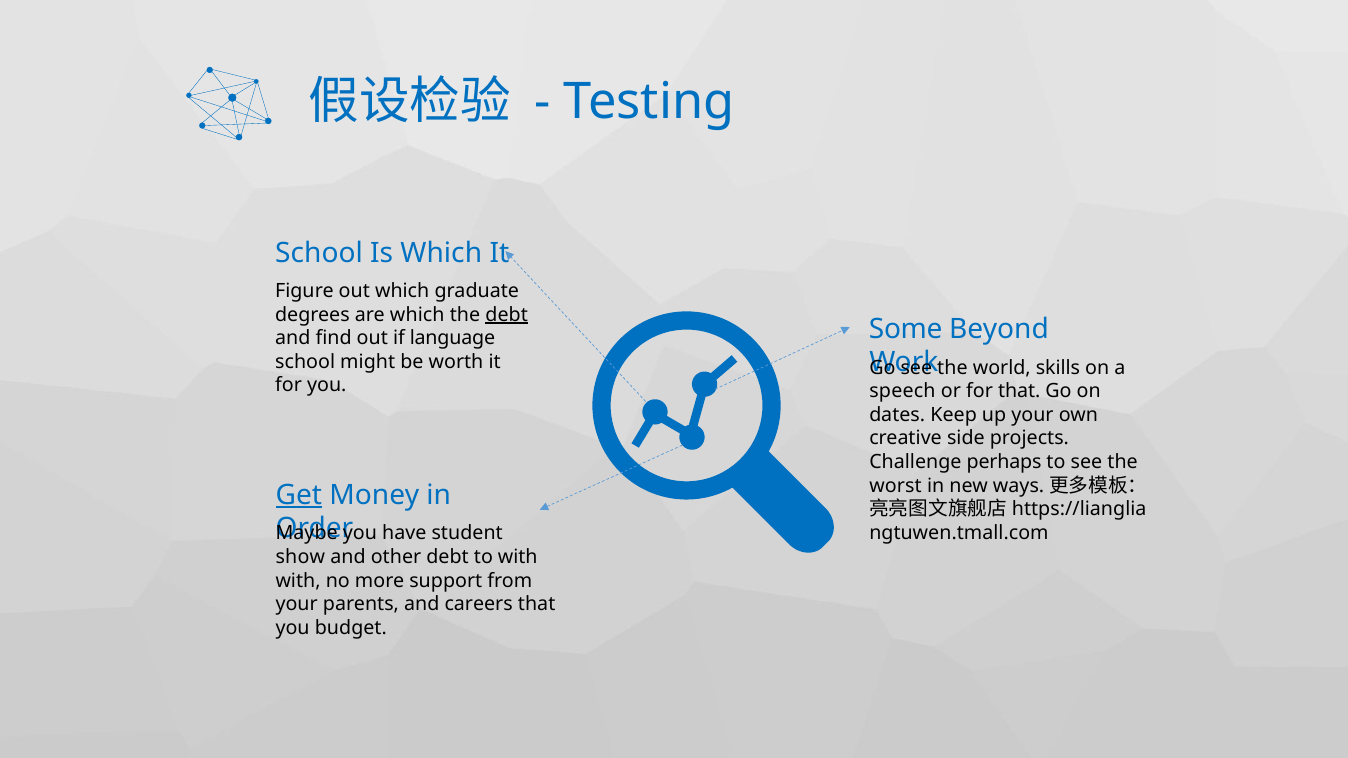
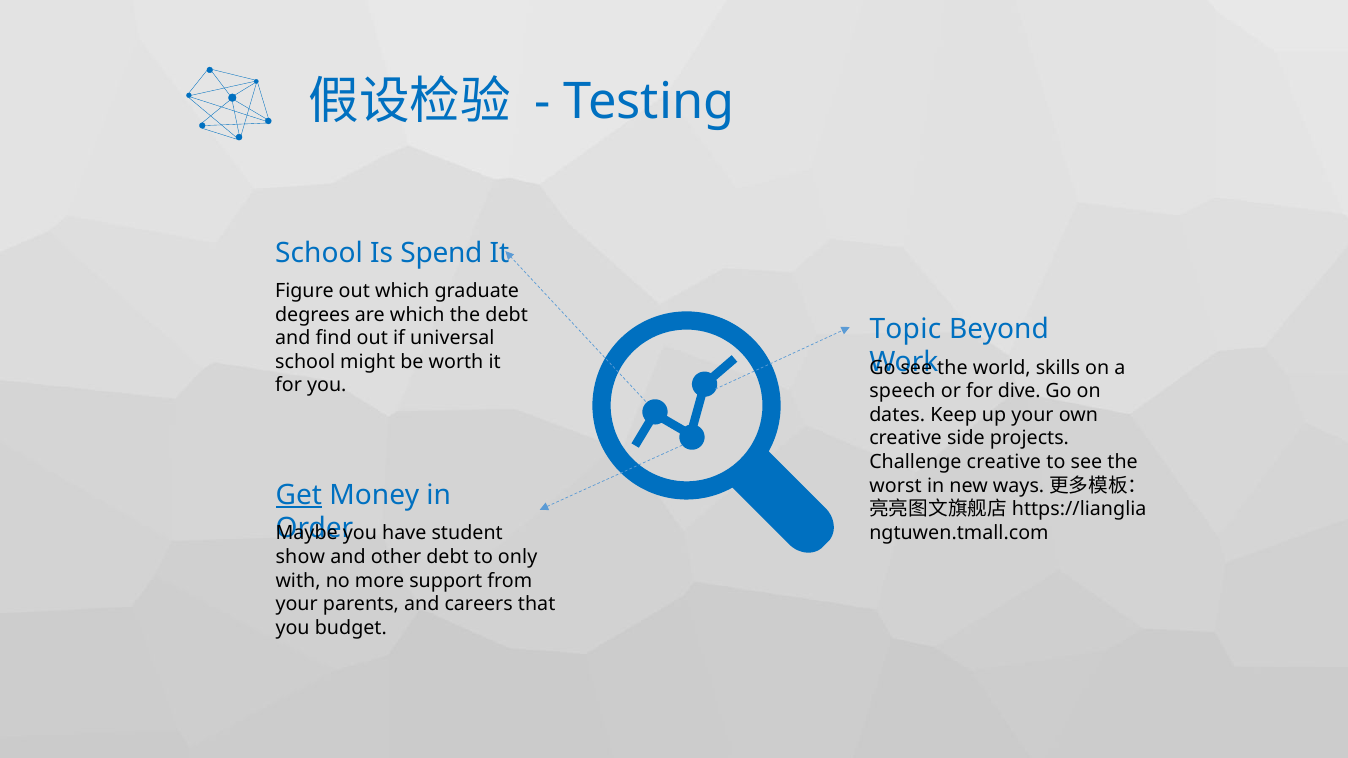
Is Which: Which -> Spend (441, 253)
debt underline: present -> none (507, 315)
Some: Some -> Topic (905, 329)
language: language -> universal (452, 338)
for that: that -> dive (1019, 391)
Challenge perhaps: perhaps -> creative (1004, 462)
to with: with -> only (518, 557)
